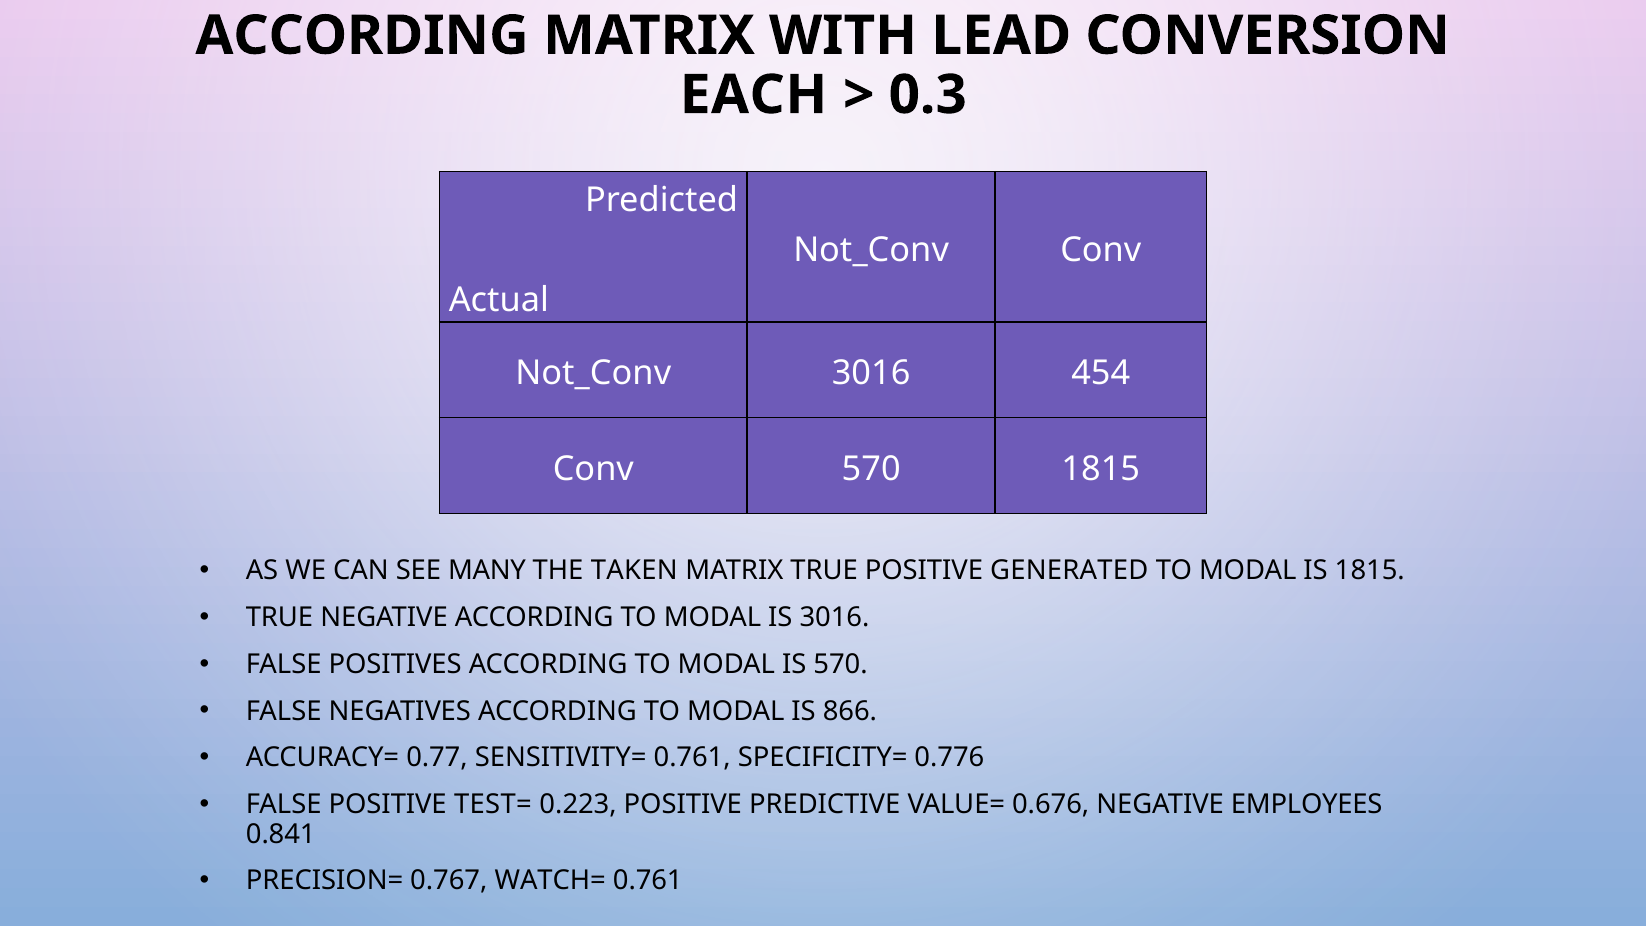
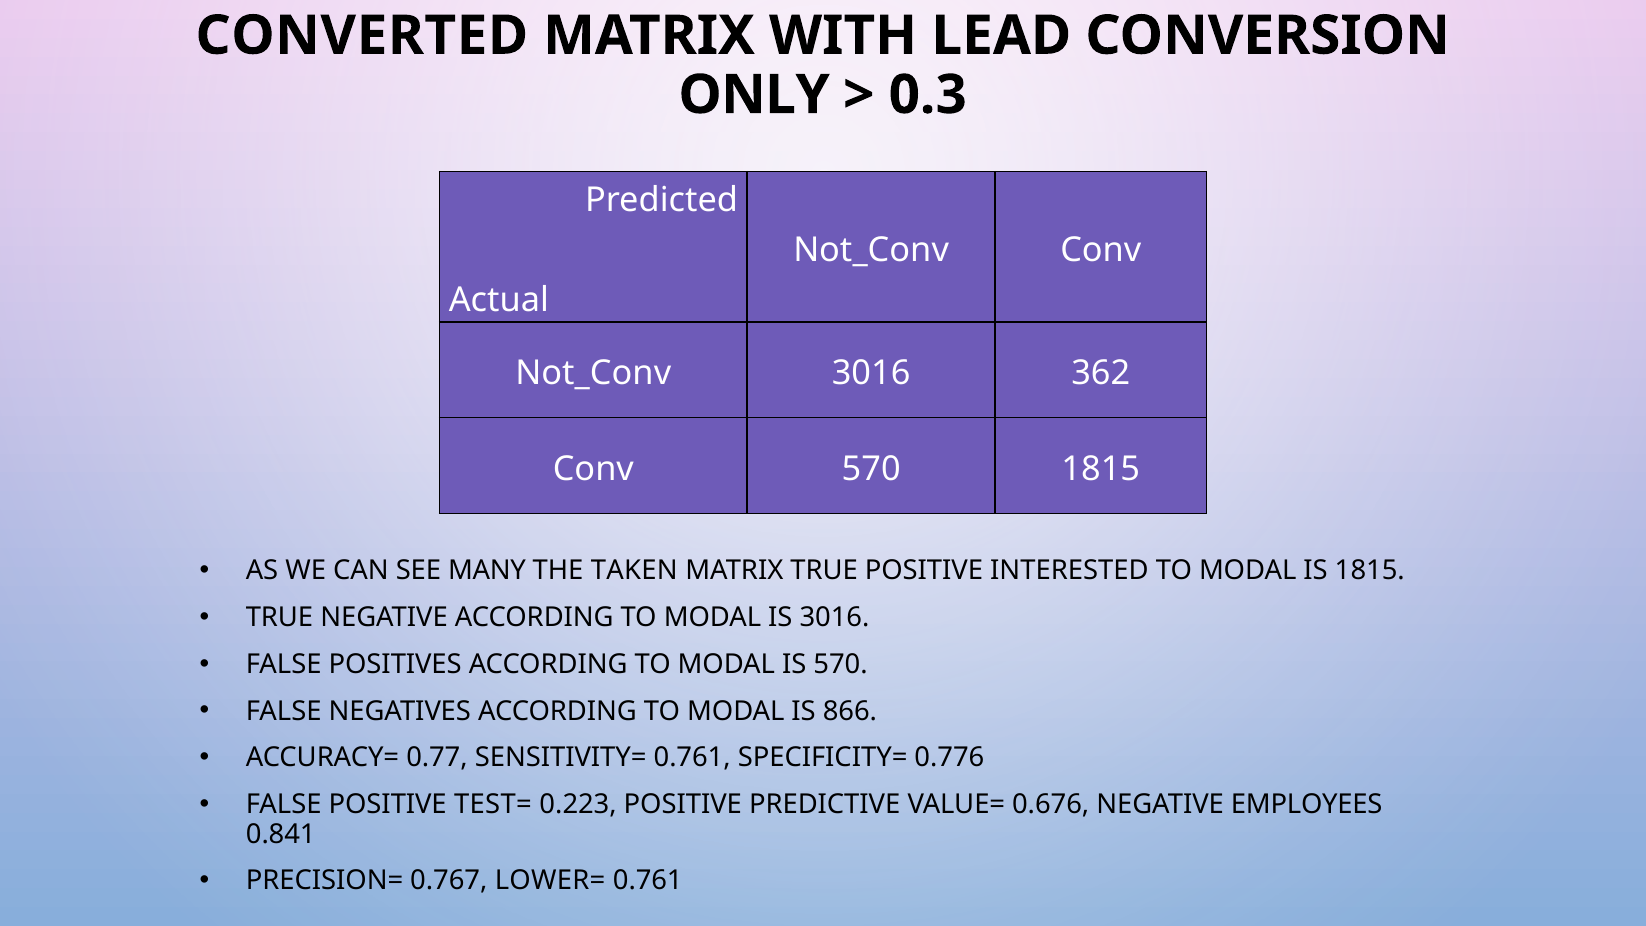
ACCORDING: ACCORDING -> CONVERTED (362, 36)
EACH: EACH -> ONLY (754, 95)
454: 454 -> 362 (1101, 374)
GENERATED: GENERATED -> INTERESTED (1069, 571)
WATCH=: WATCH= -> LOWER= (550, 881)
